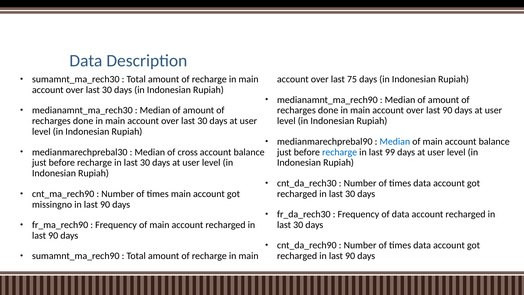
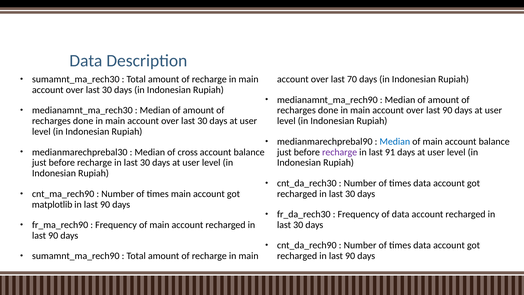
75: 75 -> 70 (352, 79)
recharge colour: blue -> purple (340, 152)
99: 99 -> 91 (390, 152)
missingno: missingno -> matplotlib (52, 204)
